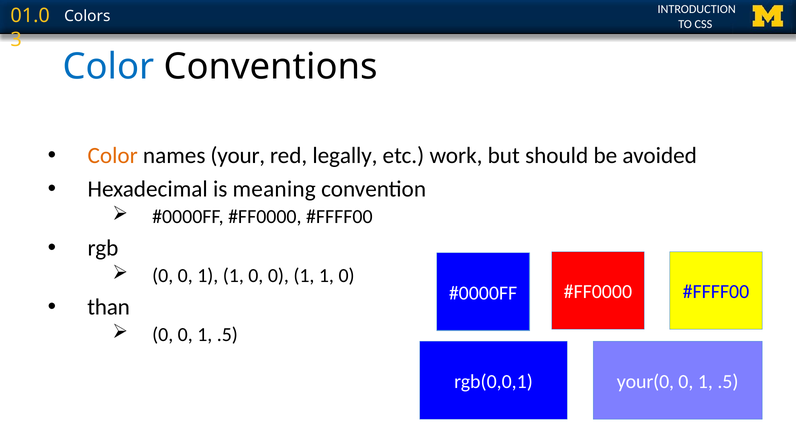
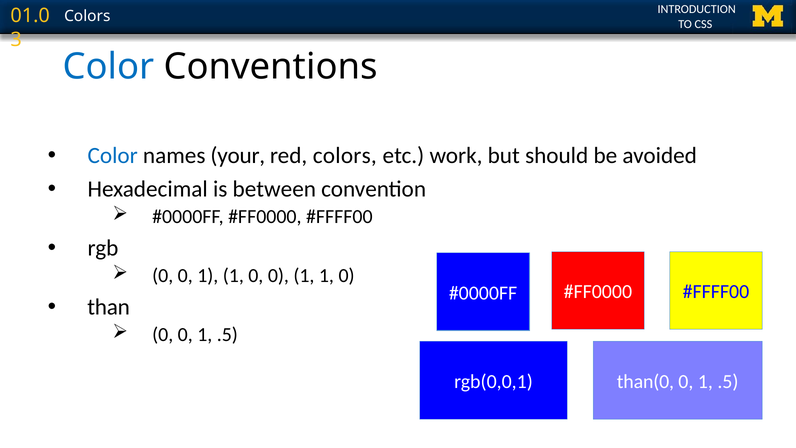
Color colour: orange -> blue (113, 156)
red legally: legally -> colors (345, 156)
meaning: meaning -> between (274, 189)
your(0: your(0 -> than(0 (645, 382)
